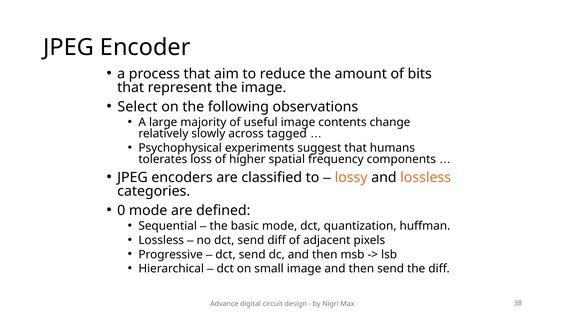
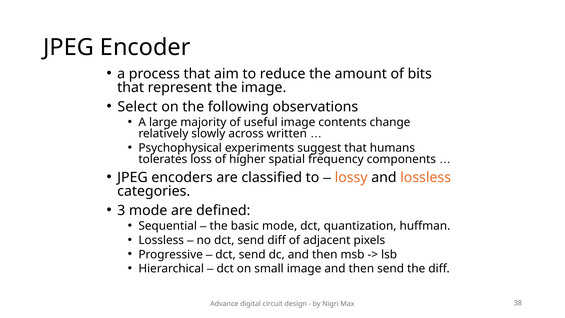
tagged: tagged -> written (287, 134)
0: 0 -> 3 (121, 210)
